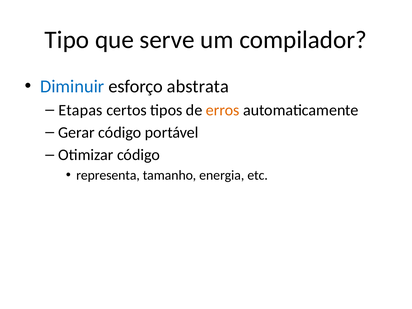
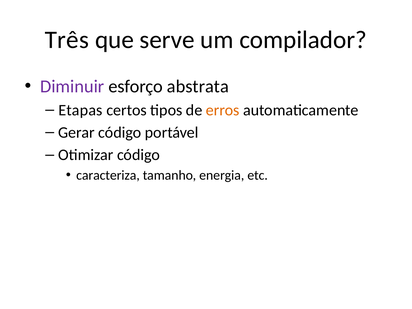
Tipo: Tipo -> Três (67, 40)
Diminuir colour: blue -> purple (72, 86)
representa: representa -> caracteriza (108, 175)
